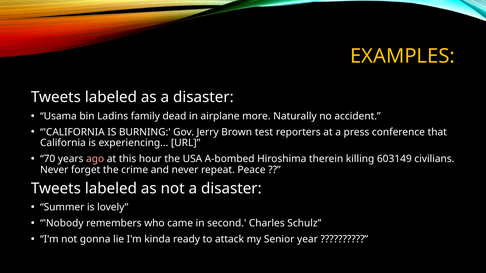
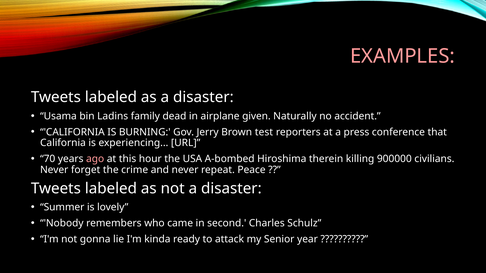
EXAMPLES colour: yellow -> pink (403, 56)
more: more -> given (256, 116)
603149: 603149 -> 900000 (394, 159)
